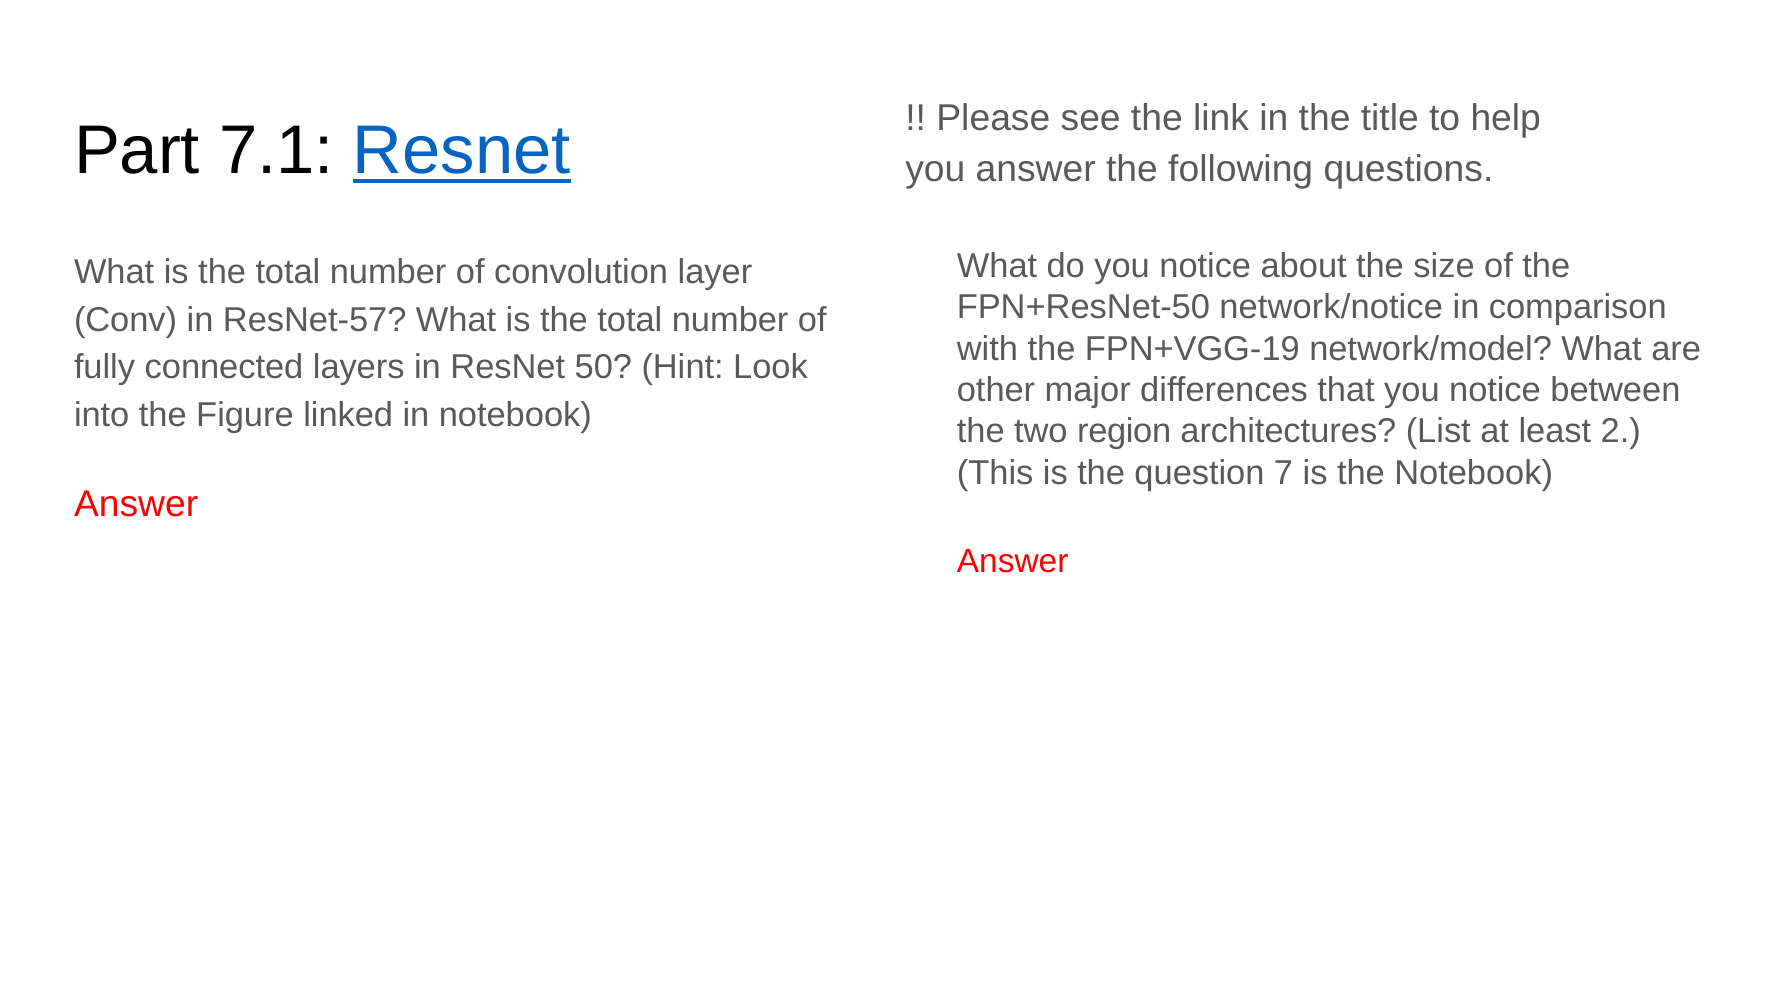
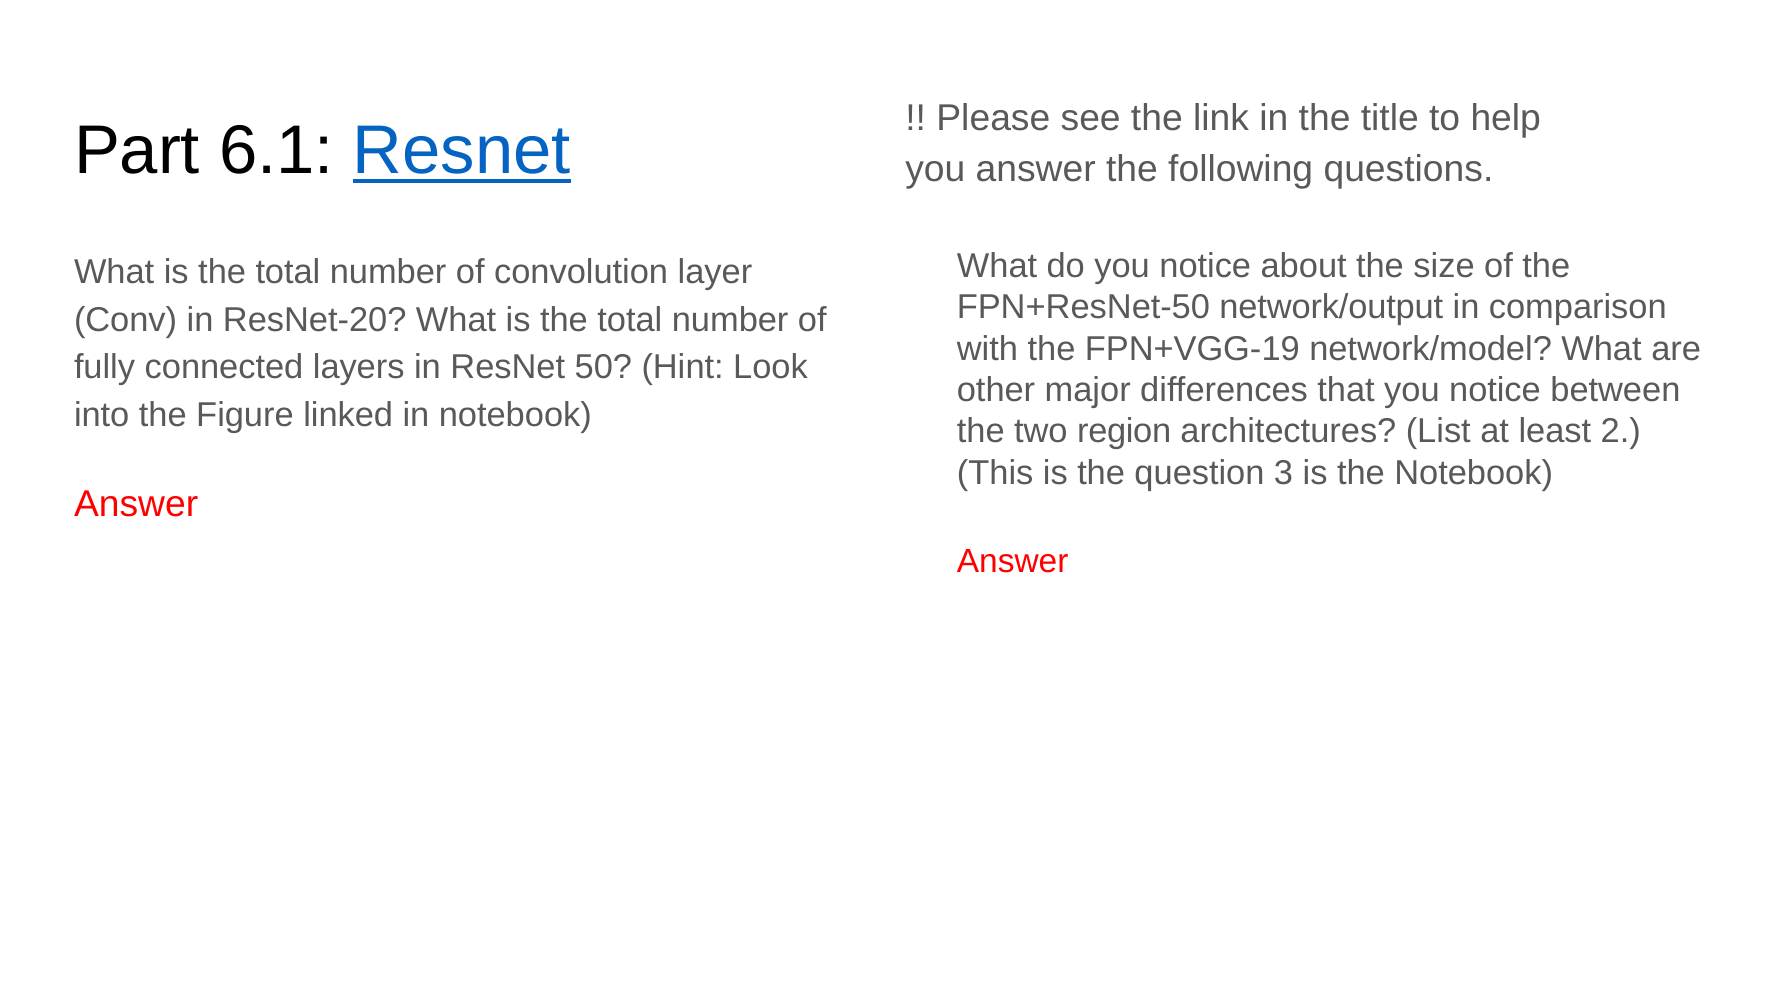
7.1: 7.1 -> 6.1 (276, 151)
network/notice: network/notice -> network/output (1331, 307)
ResNet-57: ResNet-57 -> ResNet-20 (315, 320)
7: 7 -> 3 (1283, 473)
